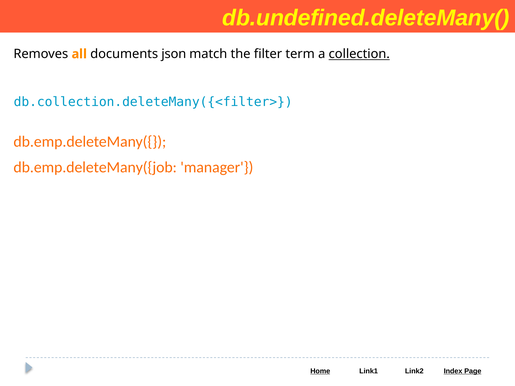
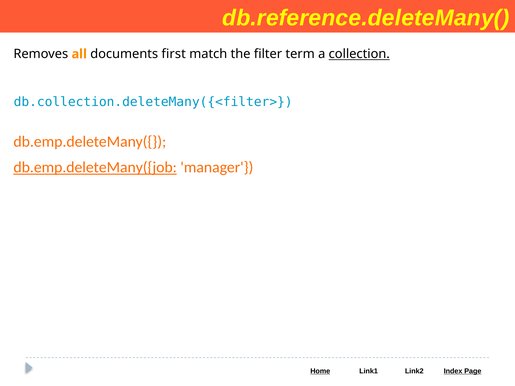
db.undefined.deleteMany(: db.undefined.deleteMany( -> db.reference.deleteMany( (366, 18)
json: json -> first (174, 54)
db.emp.deleteMany({job underline: none -> present (95, 168)
